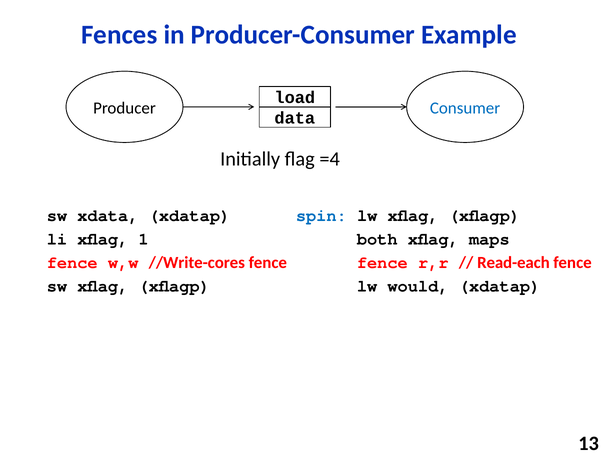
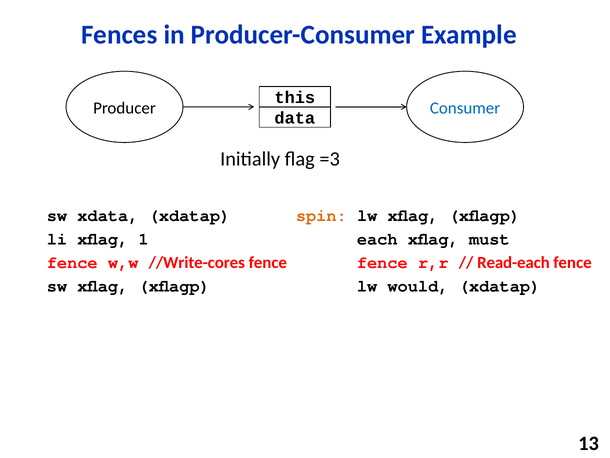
load: load -> this (295, 98)
=4: =4 -> =3 (330, 159)
spin colour: blue -> orange (321, 215)
both: both -> each (377, 239)
maps: maps -> must (489, 239)
